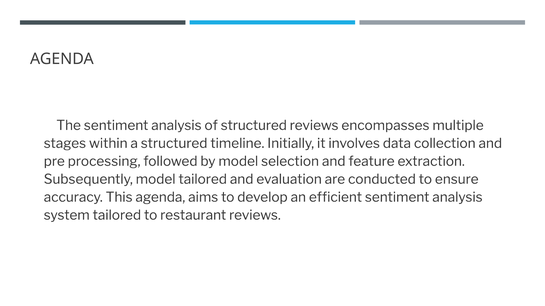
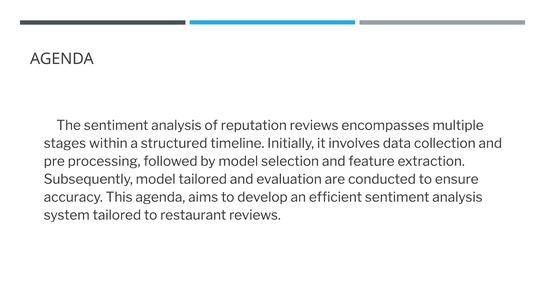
of structured: structured -> reputation (254, 126)
